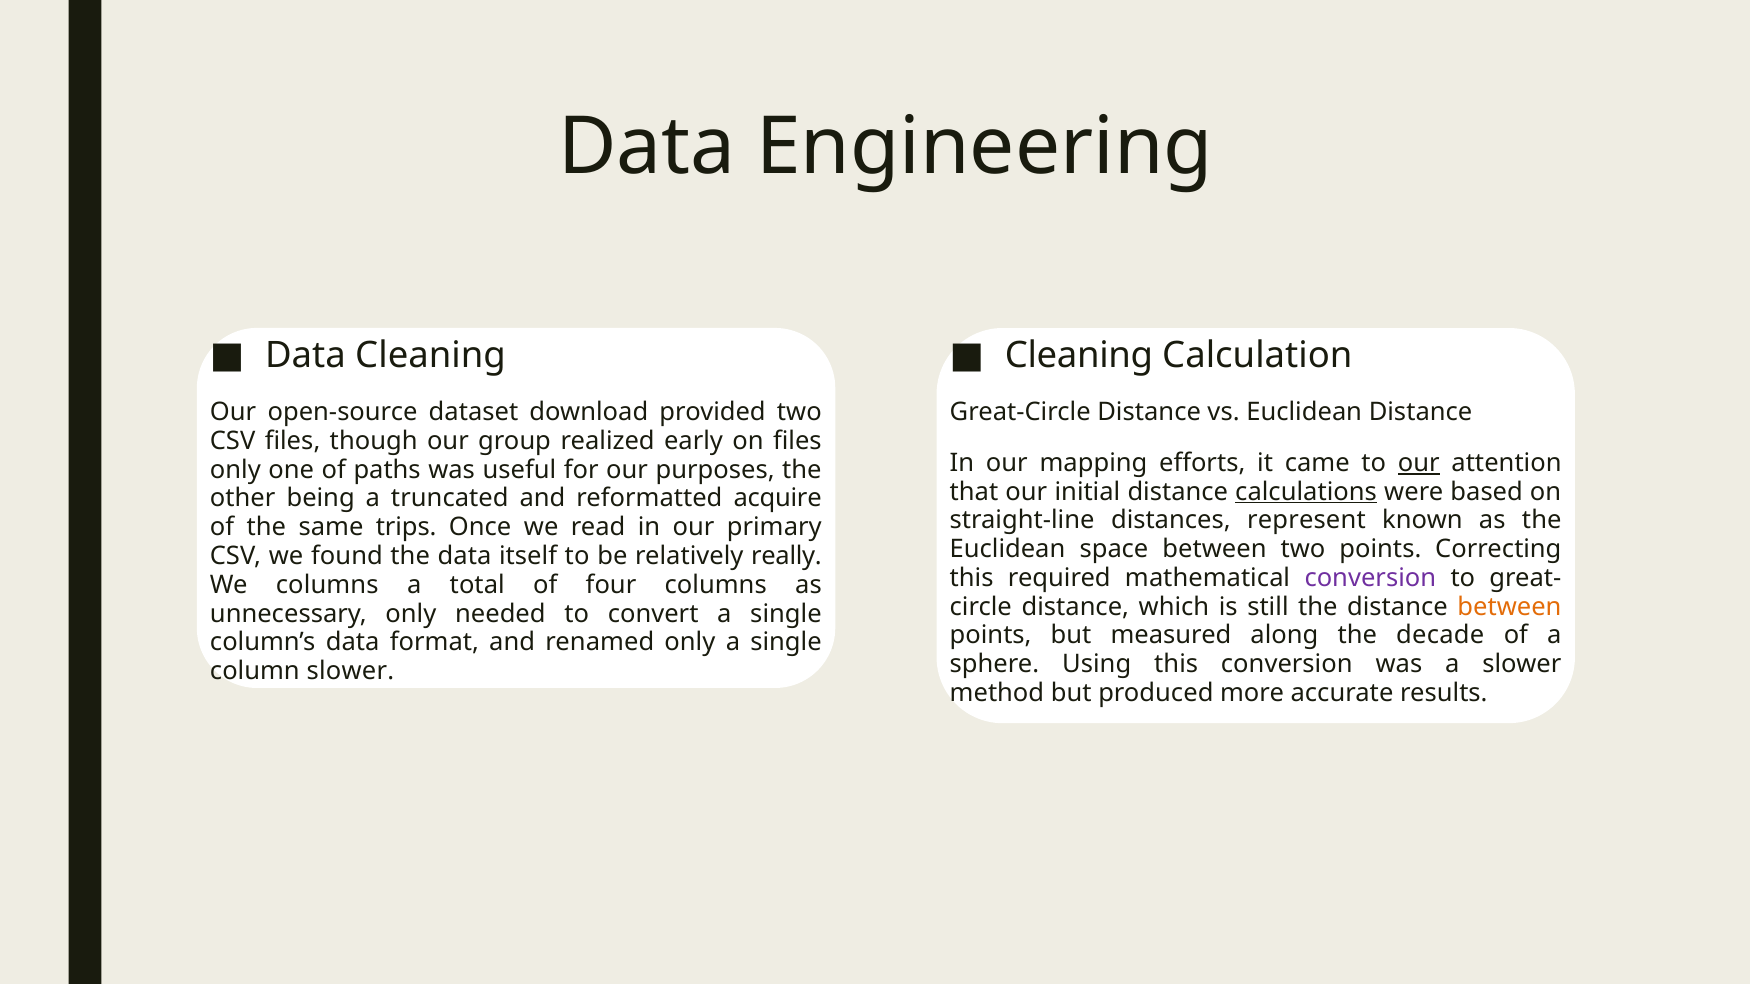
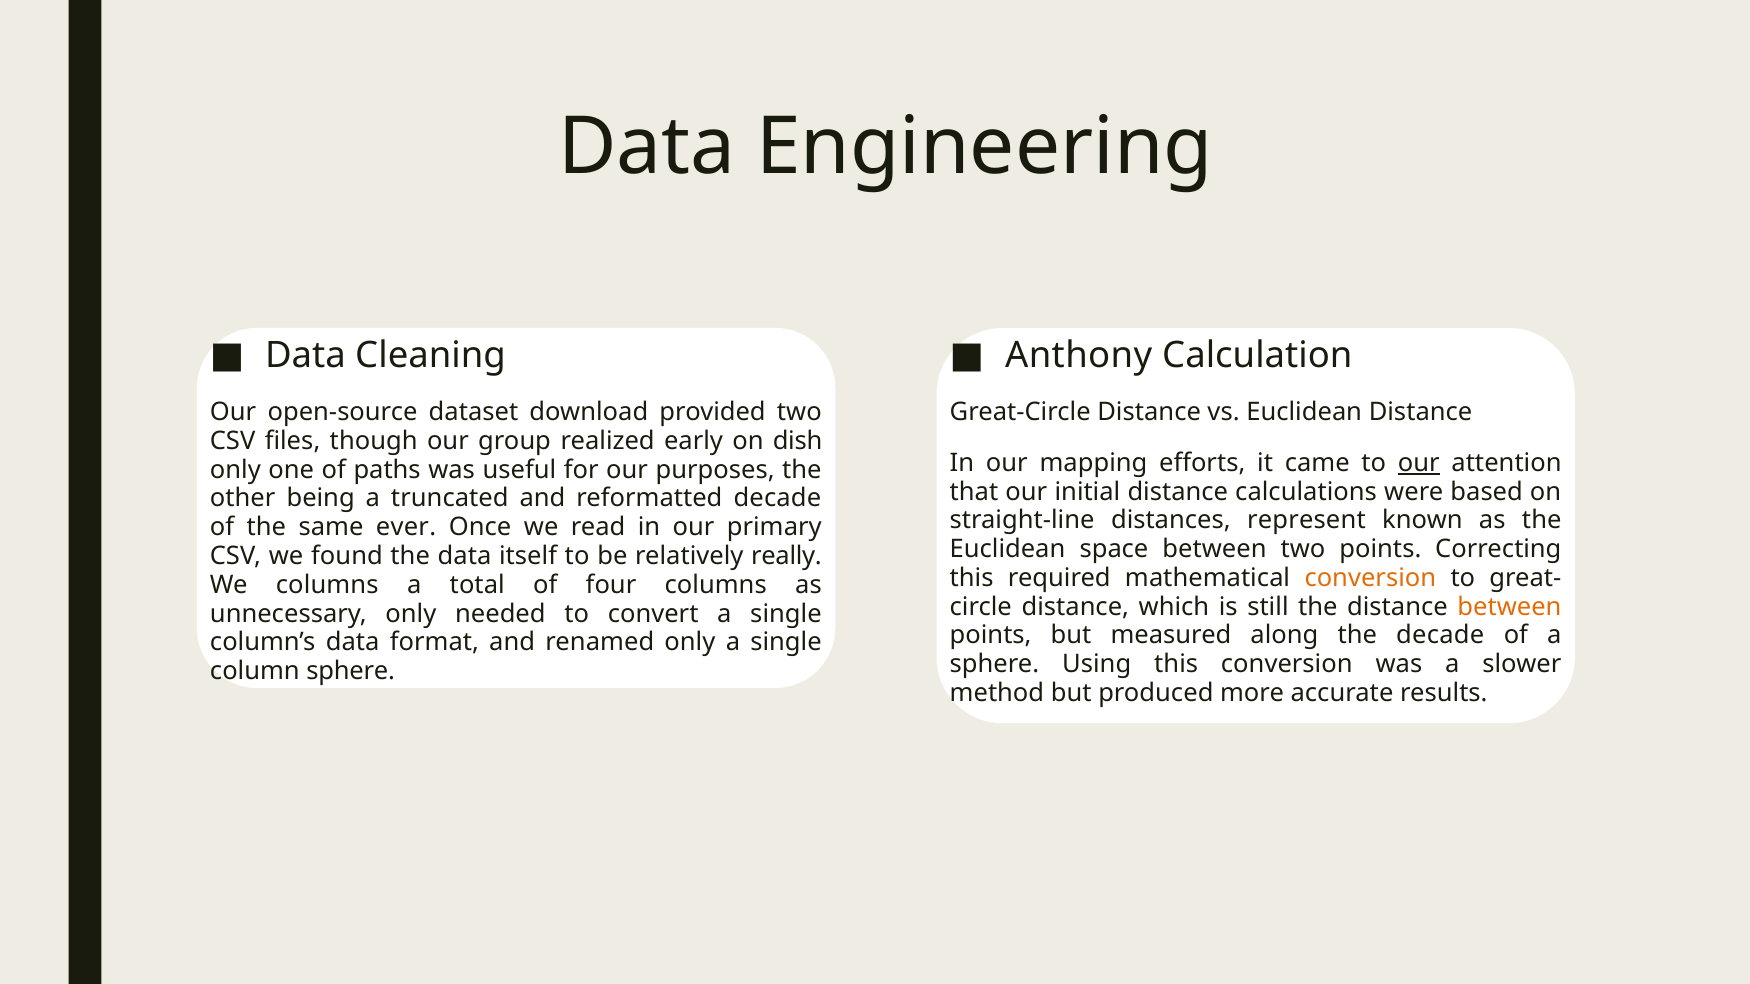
Cleaning: Cleaning -> Anthony (1079, 356)
on files: files -> dish (798, 441)
calculations underline: present -> none (1306, 492)
reformatted acquire: acquire -> decade (777, 499)
trips: trips -> ever (406, 527)
conversion colour: purple -> orange (1370, 578)
column slower: slower -> sphere (351, 671)
